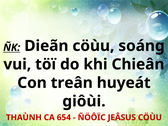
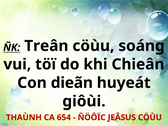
Dieãn: Dieãn -> Treân (46, 46)
treân: treân -> dieãn (72, 83)
